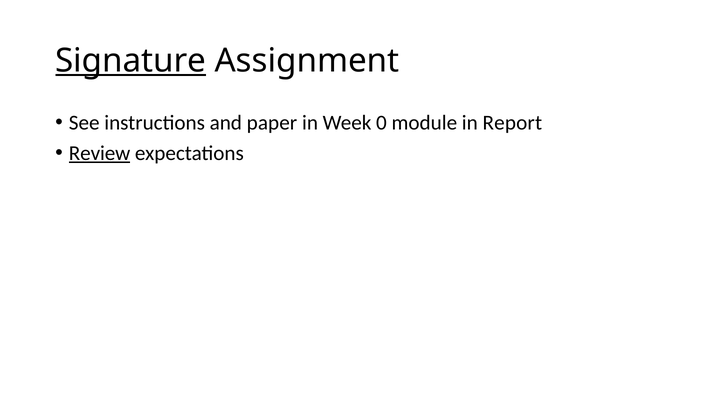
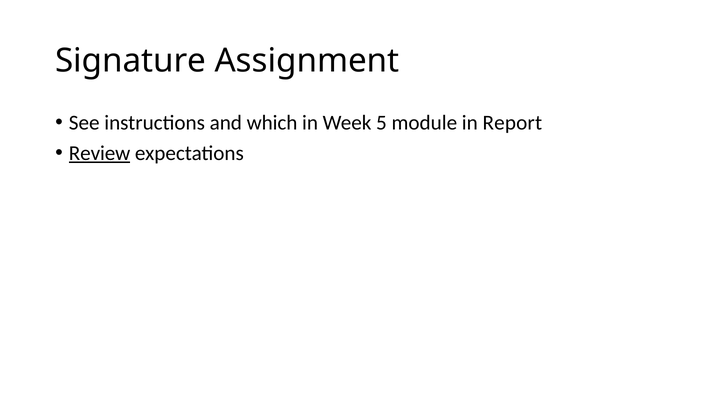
Signature underline: present -> none (131, 61)
paper: paper -> which (272, 123)
0: 0 -> 5 (381, 123)
